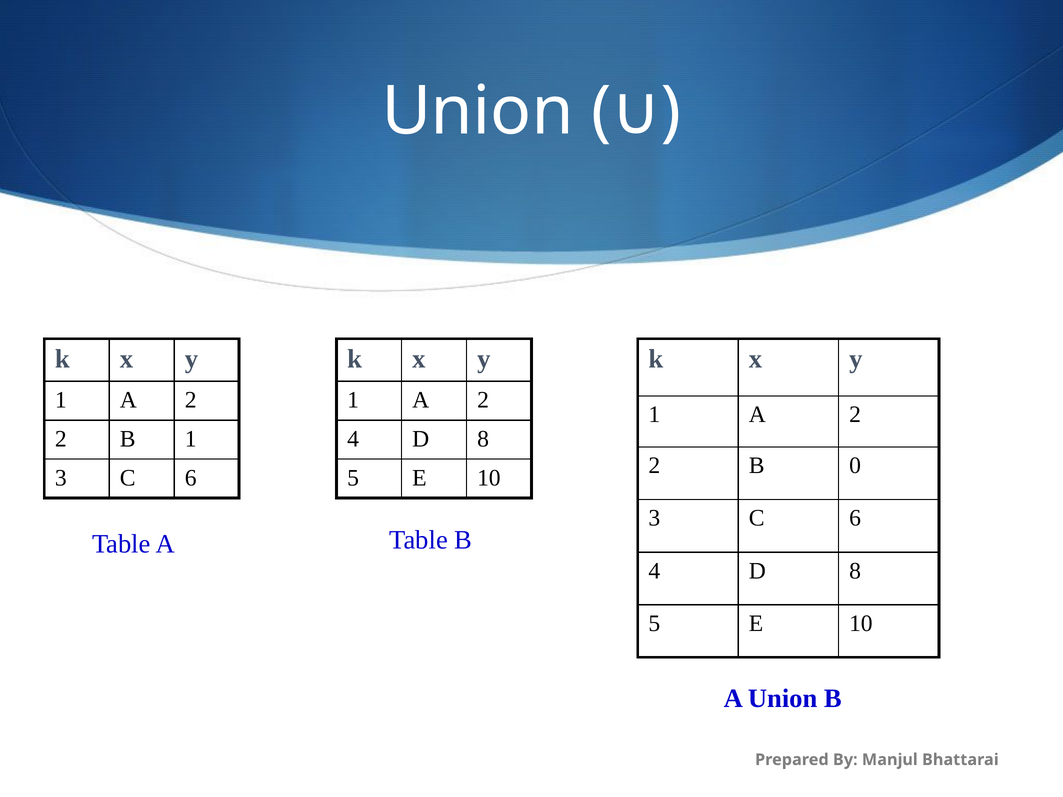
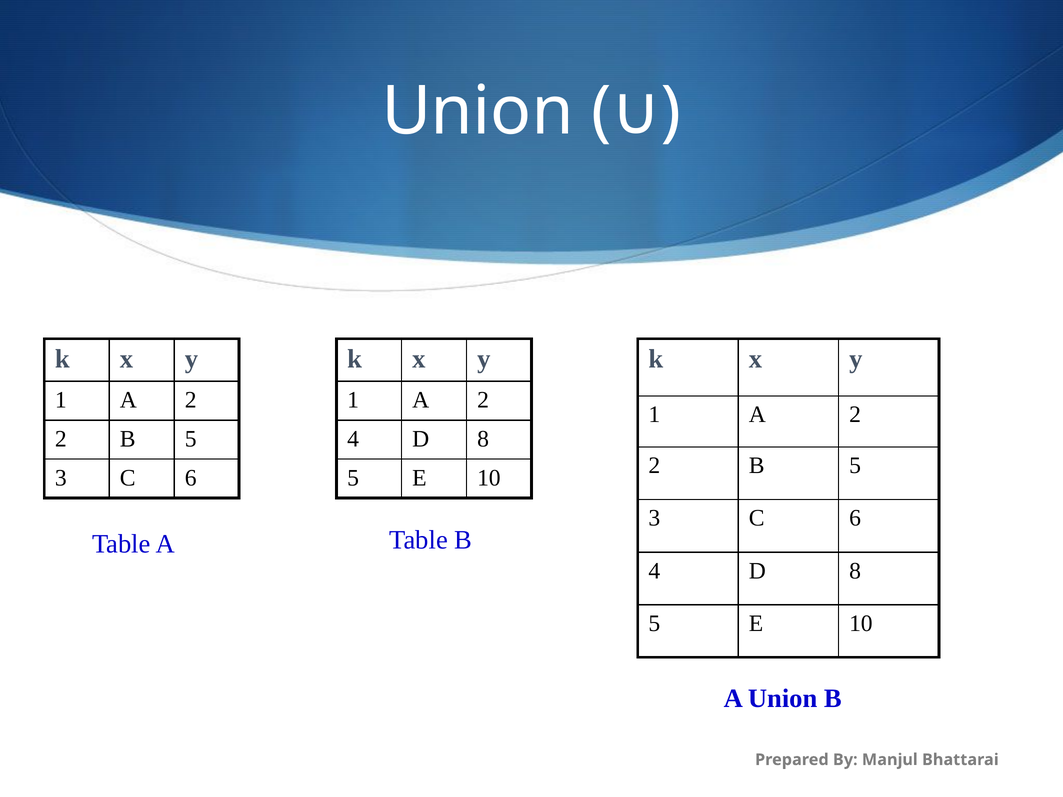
1: 1 -> 5 (191, 439)
0: 0 -> 5 (855, 466)
